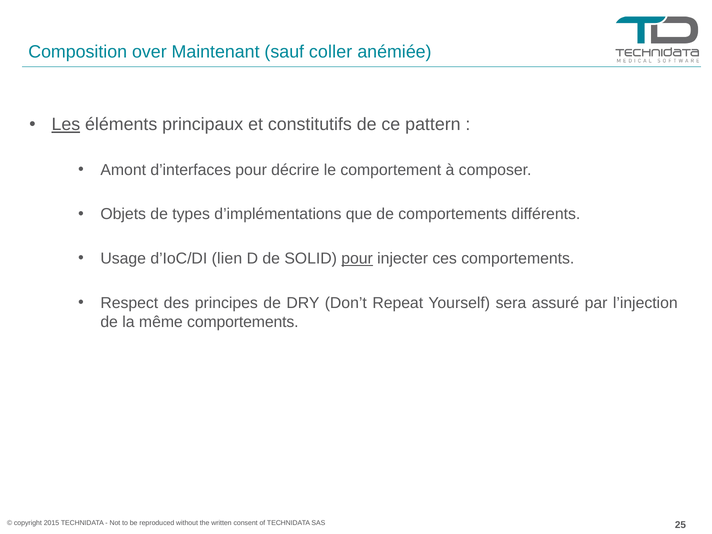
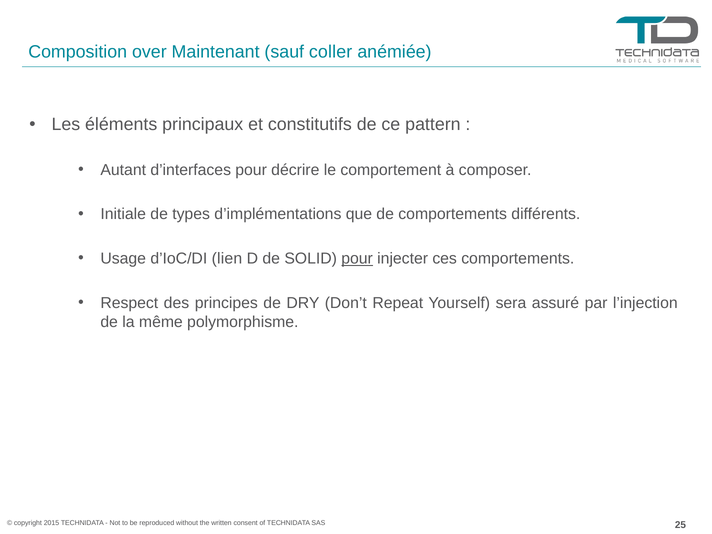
Les underline: present -> none (66, 125)
Amont: Amont -> Autant (123, 170)
Objets: Objets -> Initiale (123, 214)
même comportements: comportements -> polymorphisme (243, 322)
